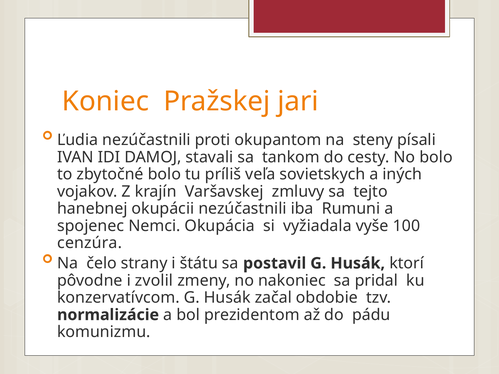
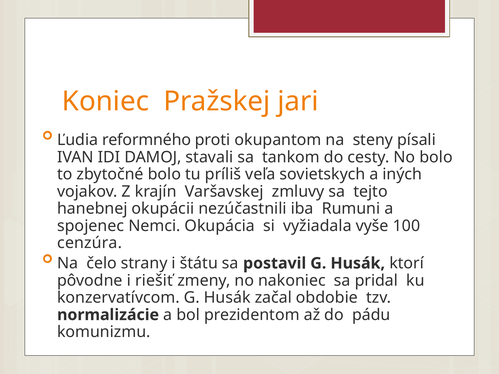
Ľudia nezúčastnili: nezúčastnili -> reformného (147, 140)
zvolil: zvolil -> riešiť (154, 281)
